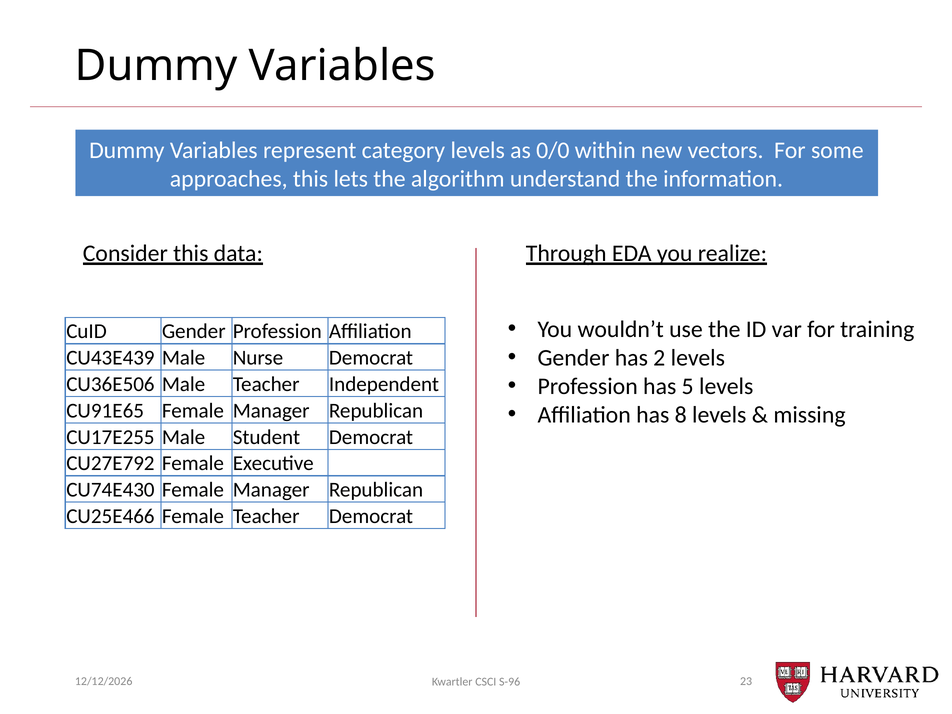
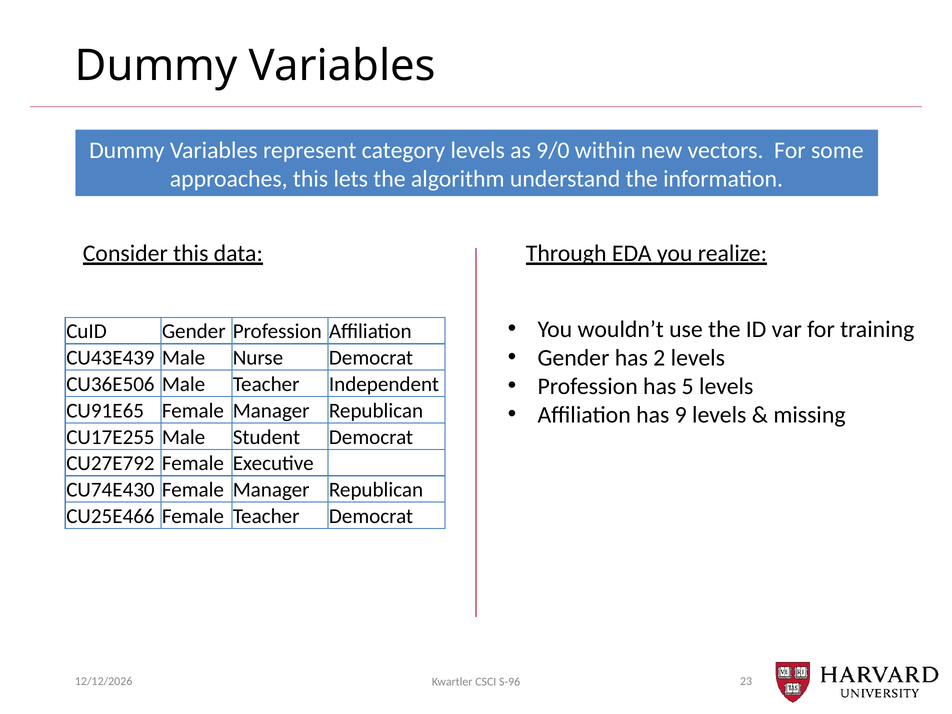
0/0: 0/0 -> 9/0 (553, 150)
8: 8 -> 9 (681, 415)
